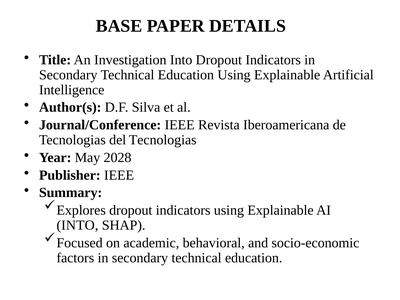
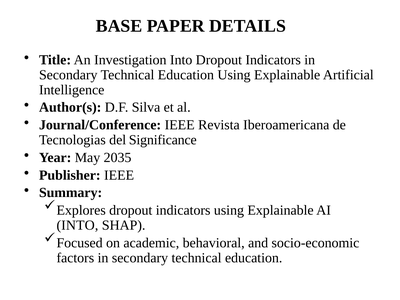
del Tecnologias: Tecnologias -> Significance (163, 140)
2028: 2028 -> 2035 (118, 158)
